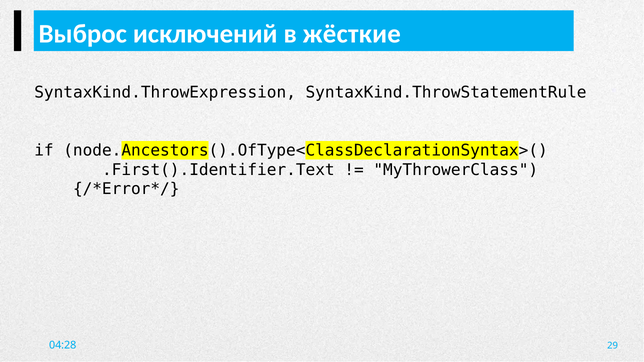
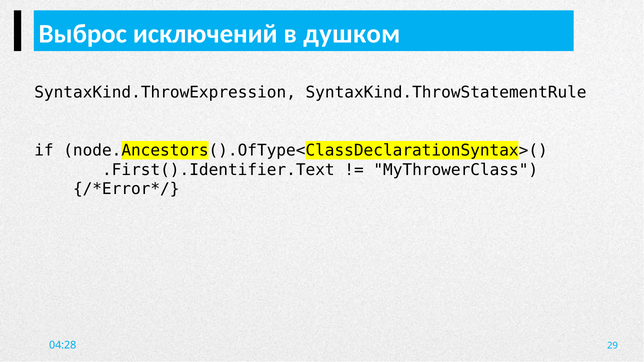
жёсткие: жёсткие -> душком (352, 34)
